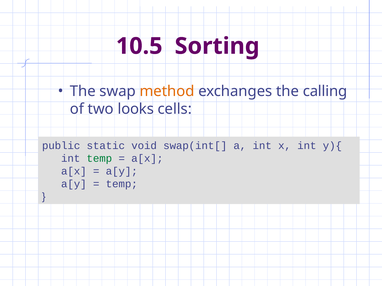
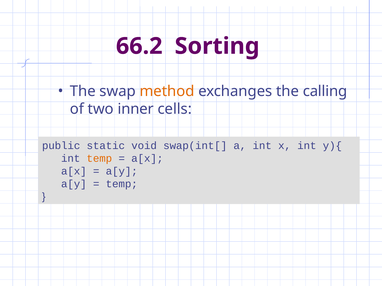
10.5: 10.5 -> 66.2 (139, 46)
looks: looks -> inner (136, 109)
temp colour: green -> orange (99, 159)
